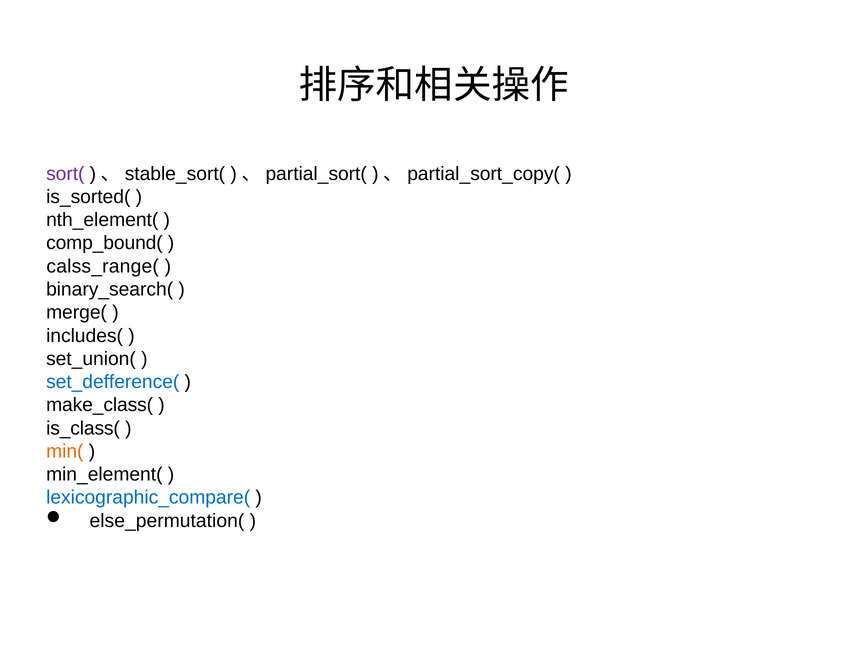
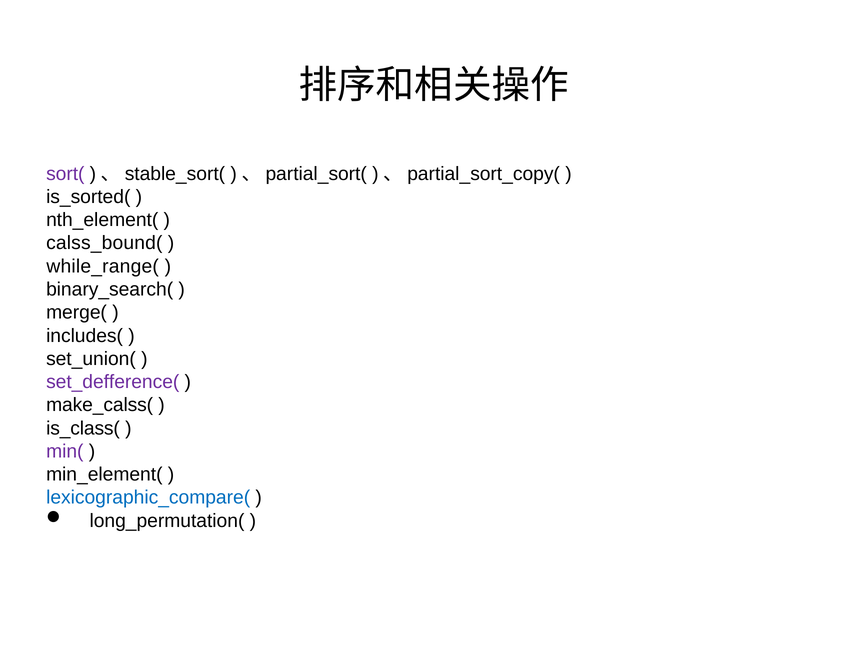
comp_bound(: comp_bound( -> calss_bound( (104, 243)
calss_range(: calss_range( -> while_range( (103, 266)
set_defference( colour: blue -> purple (113, 382)
make_class(: make_class( -> make_calss( (100, 405)
min( colour: orange -> purple (65, 451)
else_permutation(: else_permutation( -> long_permutation( (167, 521)
